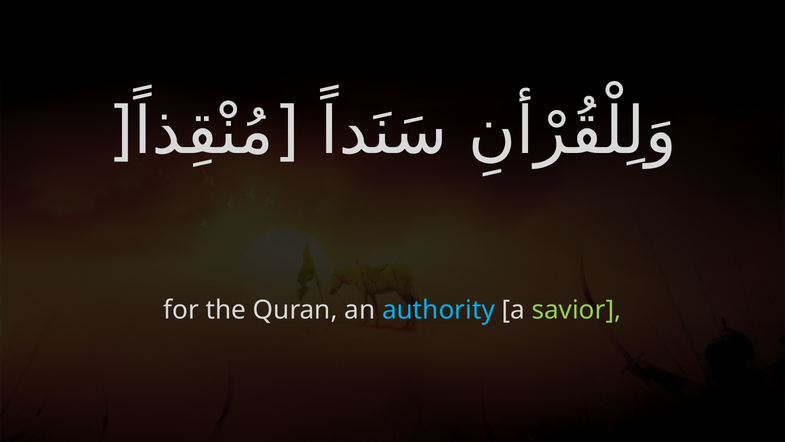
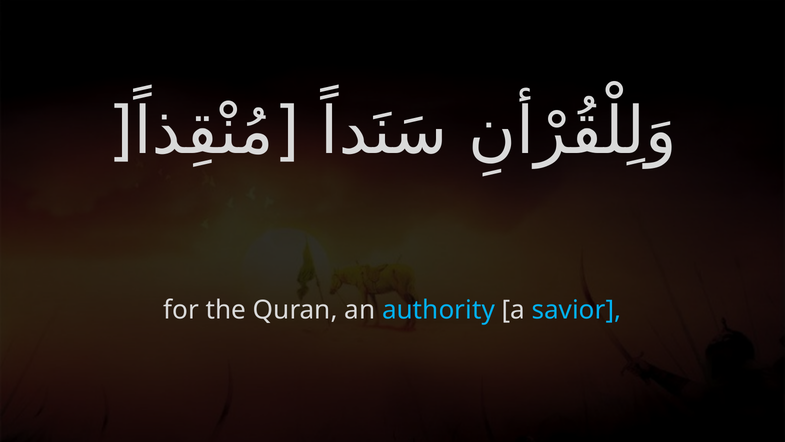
savior colour: light green -> light blue (576, 310)
